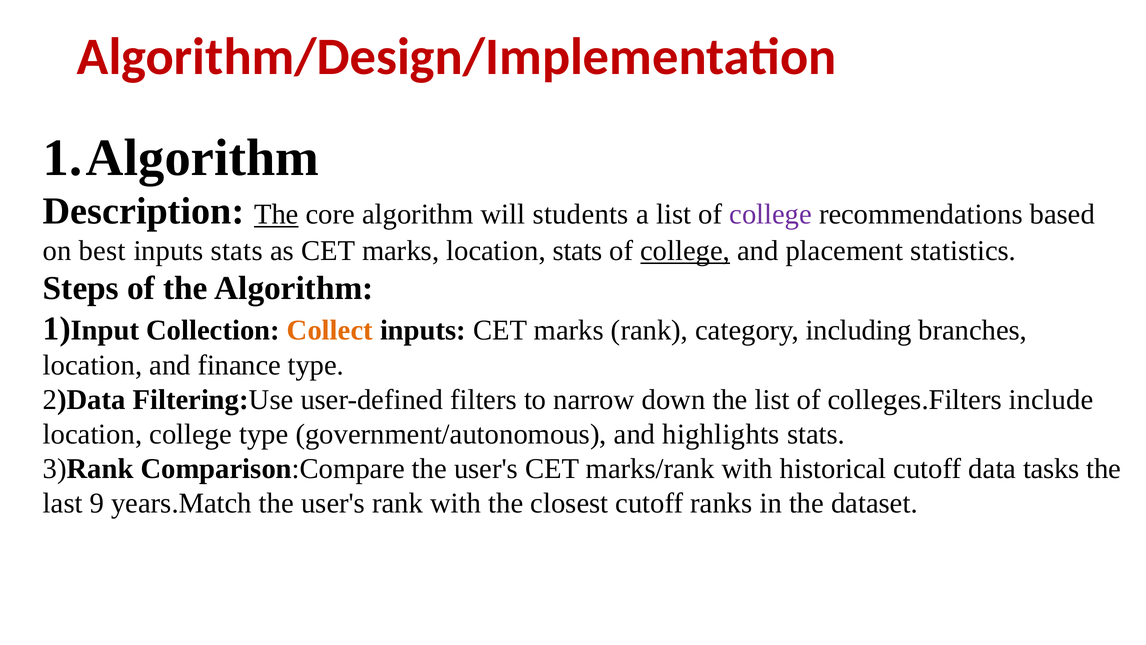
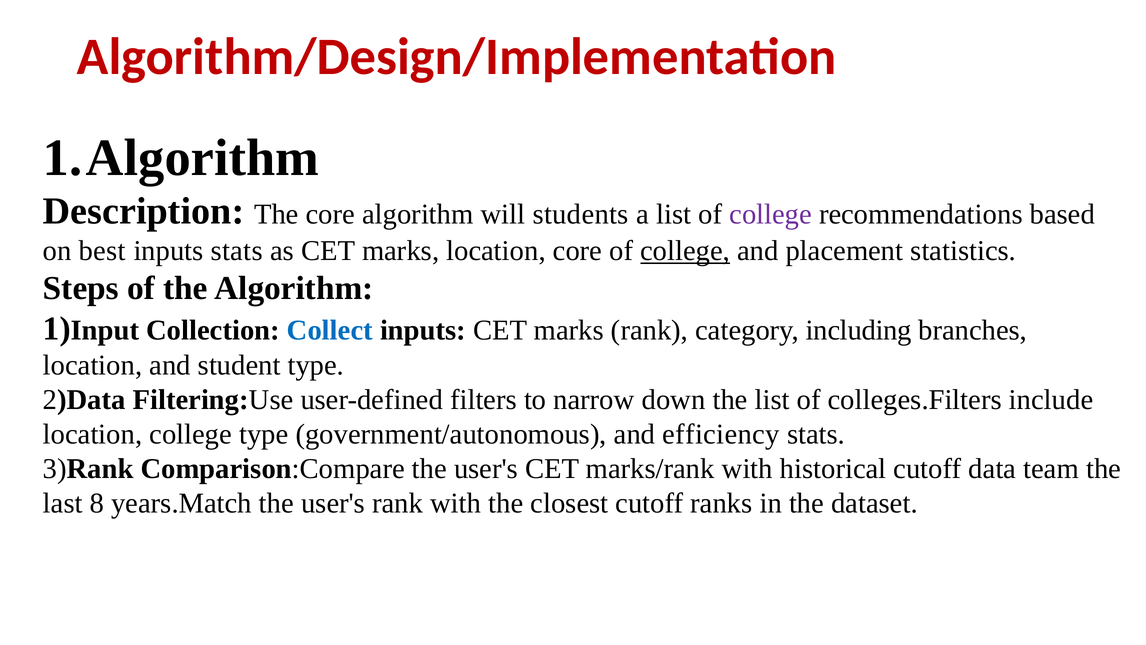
The underline: present -> none (276, 214)
location stats: stats -> core (577, 251)
Collect colour: orange -> blue (330, 330)
finance: finance -> student (239, 365)
highlights: highlights -> efficiency (721, 434)
tasks: tasks -> team (1051, 468)
9: 9 -> 8 (97, 503)
